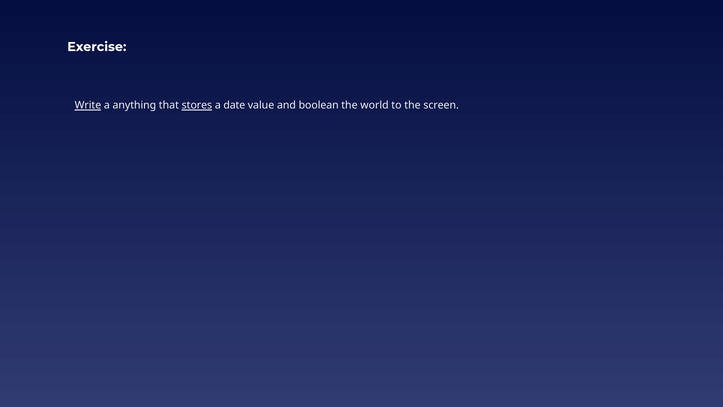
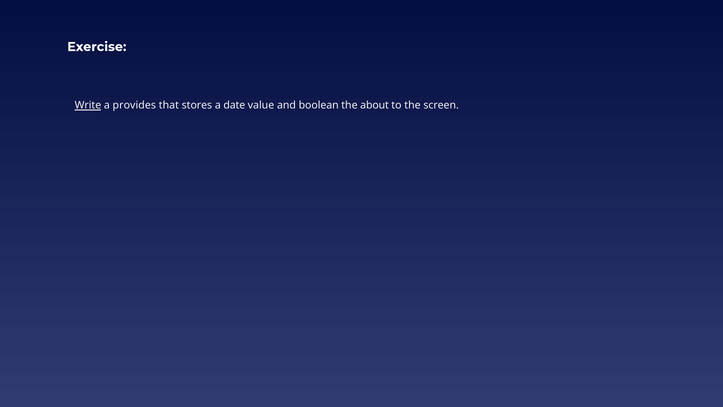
anything: anything -> provides (134, 105)
stores underline: present -> none (197, 105)
world: world -> about (375, 105)
